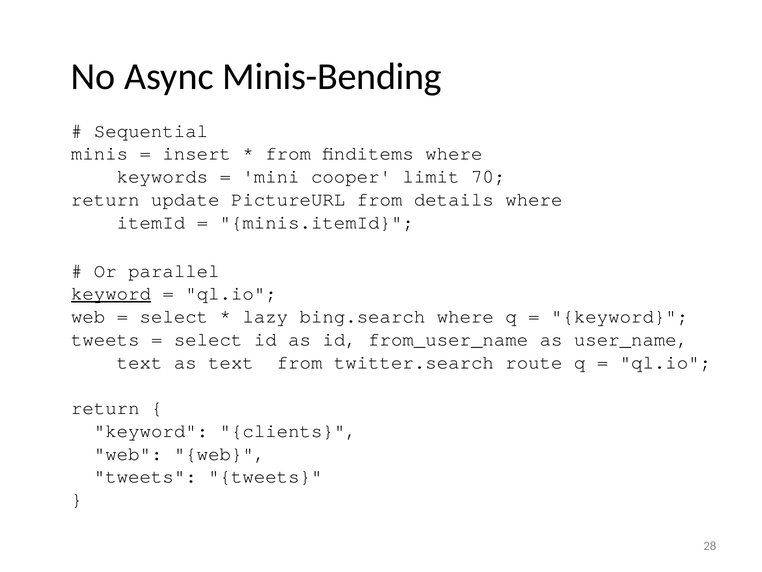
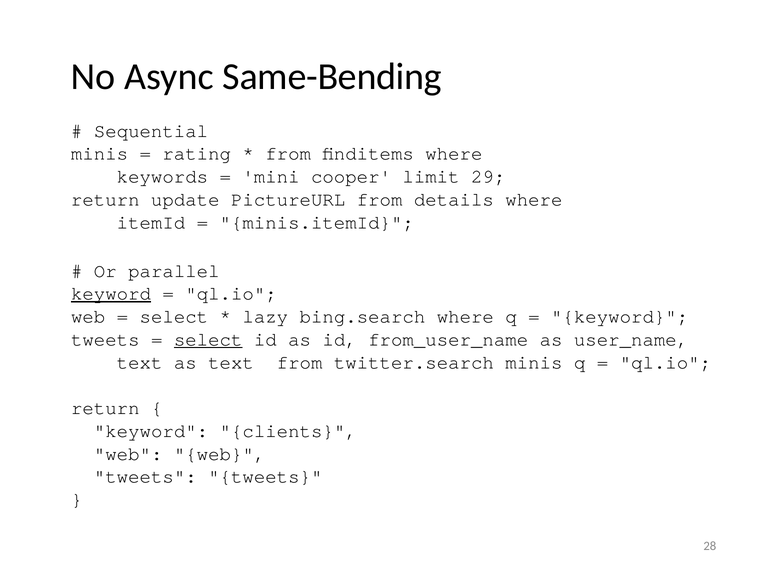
Minis-Bending: Minis-Bending -> Same-Bending (332, 77)
insert: insert -> rating (197, 153)
70: 70 -> 29 (488, 176)
select underline: none -> present (208, 339)
twitter.search route: route -> minis (534, 362)
